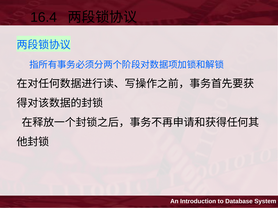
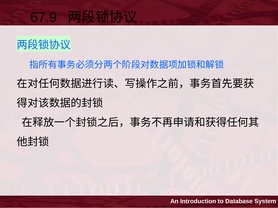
16.4: 16.4 -> 67.9 (44, 17)
